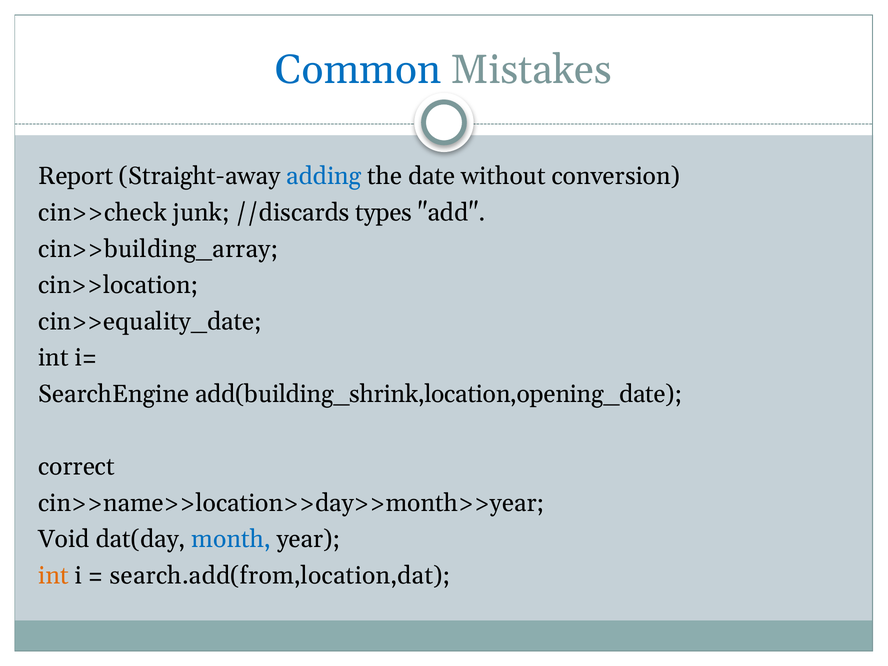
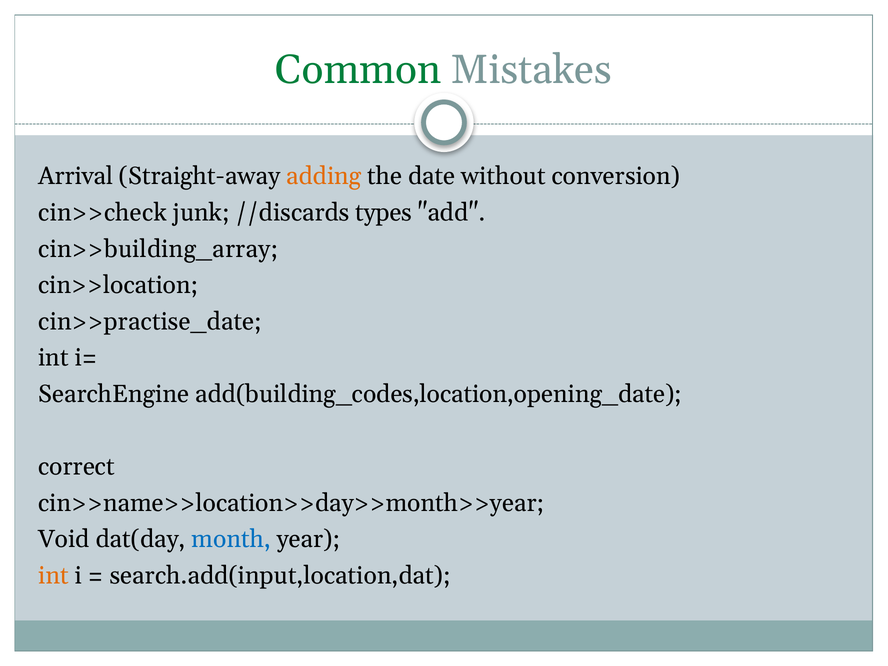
Common colour: blue -> green (358, 70)
Report: Report -> Arrival (76, 176)
adding colour: blue -> orange (324, 176)
cin>>equality_date: cin>>equality_date -> cin>>practise_date (150, 321)
add(building_shrink,location,opening_date: add(building_shrink,location,opening_date -> add(building_codes,location,opening_date (439, 394)
search.add(from,location,dat: search.add(from,location,dat -> search.add(input,location,dat (280, 575)
